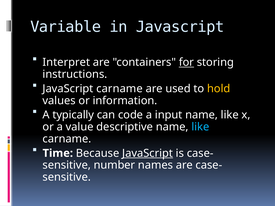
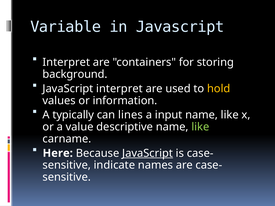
for underline: present -> none (186, 62)
instructions: instructions -> background (75, 74)
JavaScript carname: carname -> interpret (119, 89)
code: code -> lines (130, 115)
like colour: light blue -> light green (200, 127)
Time: Time -> Here (58, 153)
number: number -> indicate (114, 165)
